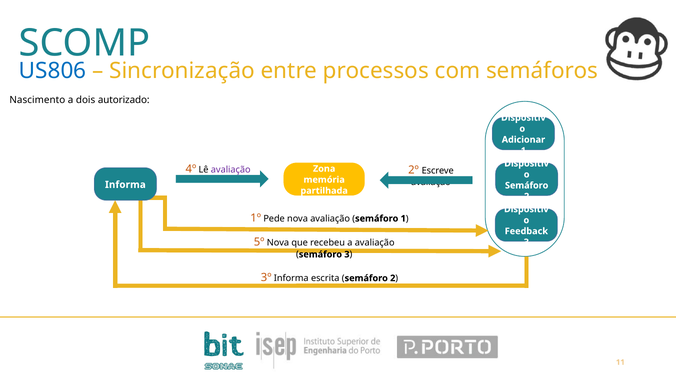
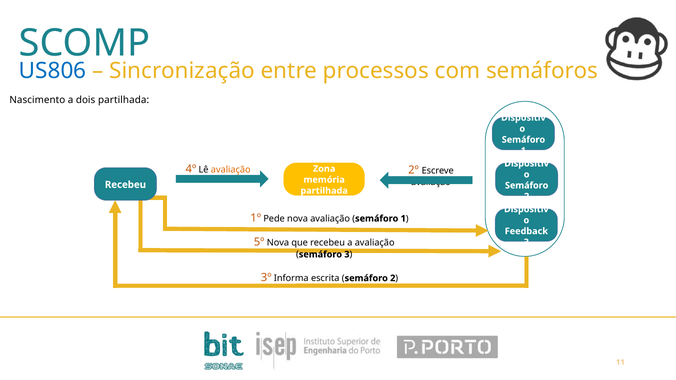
dois autorizado: autorizado -> partilhada (124, 100)
Adicionar: Adicionar -> Semáforo (523, 140)
avaliação colour: purple -> orange (231, 170)
Informa: Informa -> Recebeu (125, 185)
